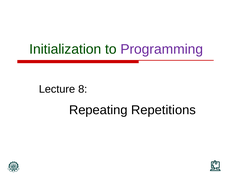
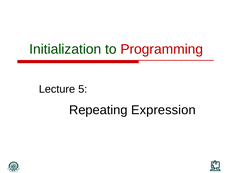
Programming colour: purple -> red (162, 49)
8: 8 -> 5 (83, 89)
Repetitions: Repetitions -> Expression (163, 110)
